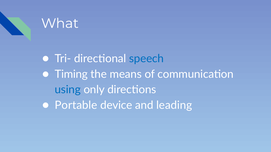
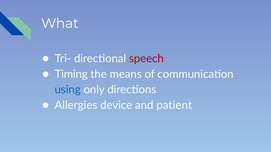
speech colour: blue -> red (146, 59)
Portable: Portable -> Allergies (76, 105)
leading: leading -> patient (174, 105)
